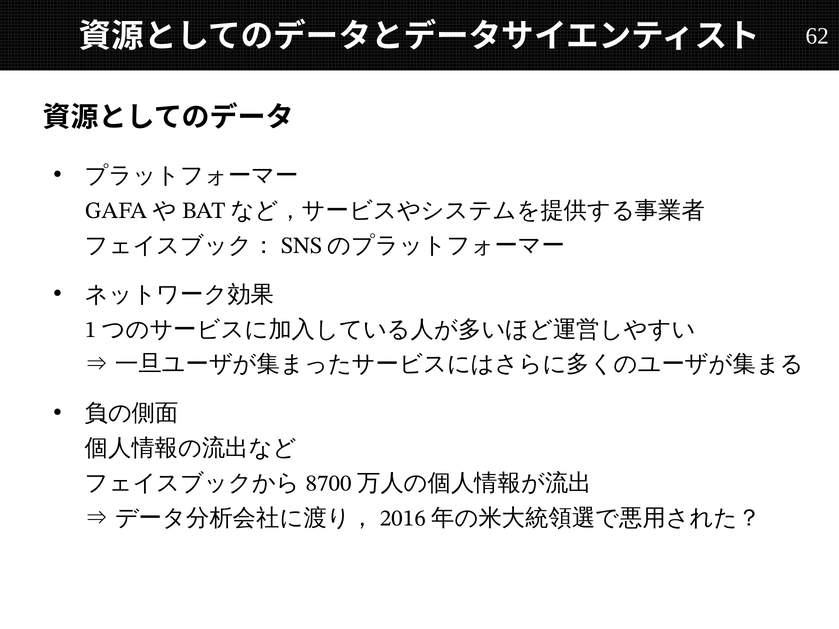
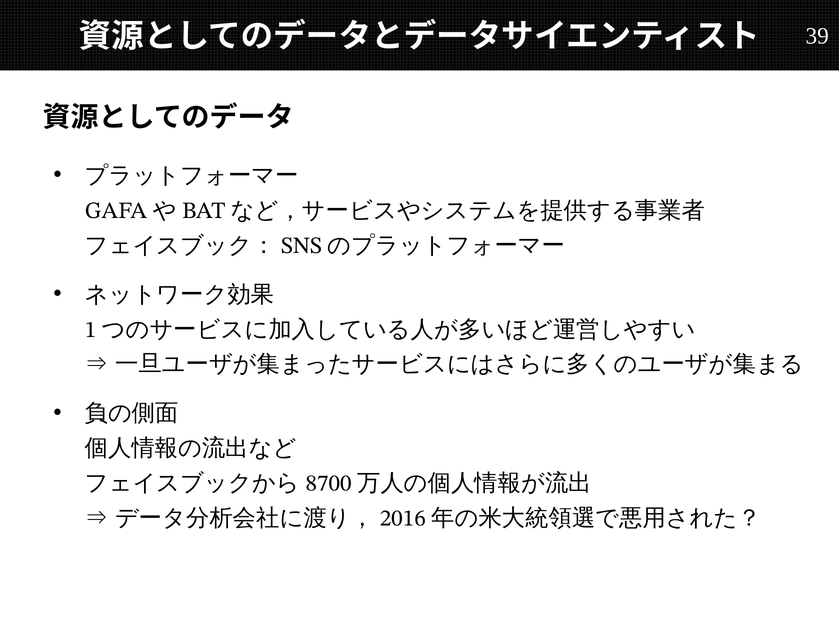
62: 62 -> 39 (817, 36)
